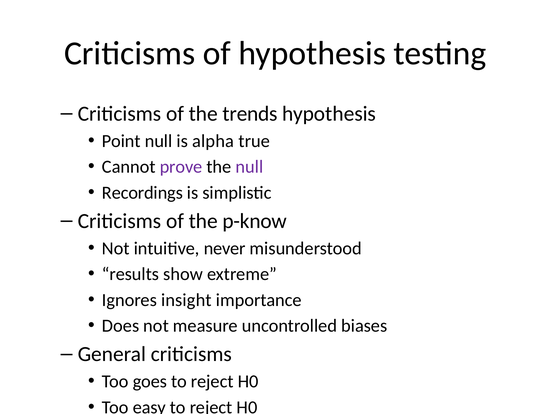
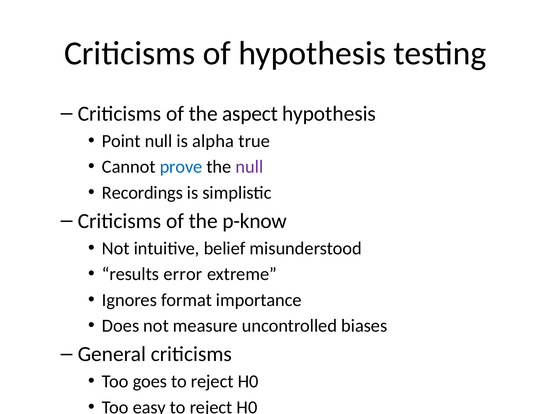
trends: trends -> aspect (250, 114)
prove colour: purple -> blue (181, 167)
never: never -> belief (225, 248)
show: show -> error (183, 274)
insight: insight -> format (186, 299)
